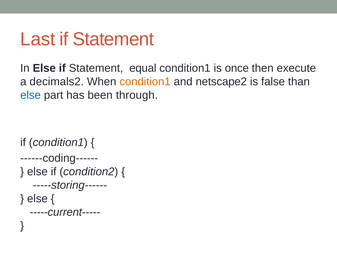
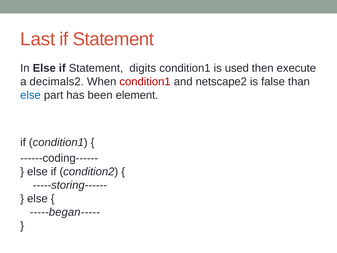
equal: equal -> digits (143, 68)
once: once -> used (237, 68)
condition1 colour: orange -> red (145, 82)
through: through -> element (137, 95)
-----current-----: -----current----- -> -----began----- (65, 212)
